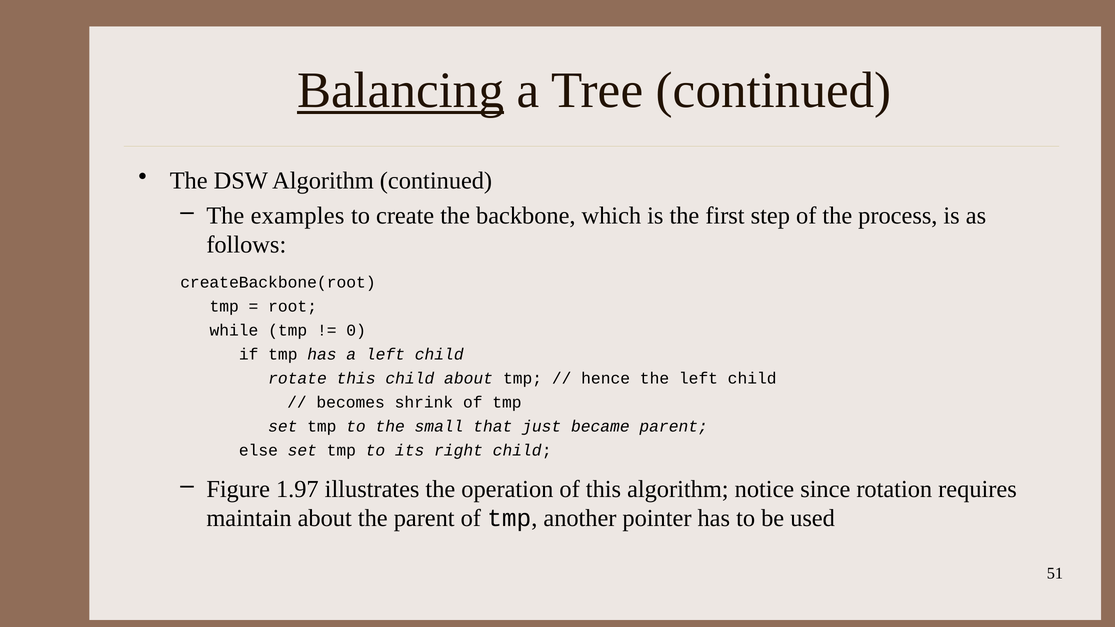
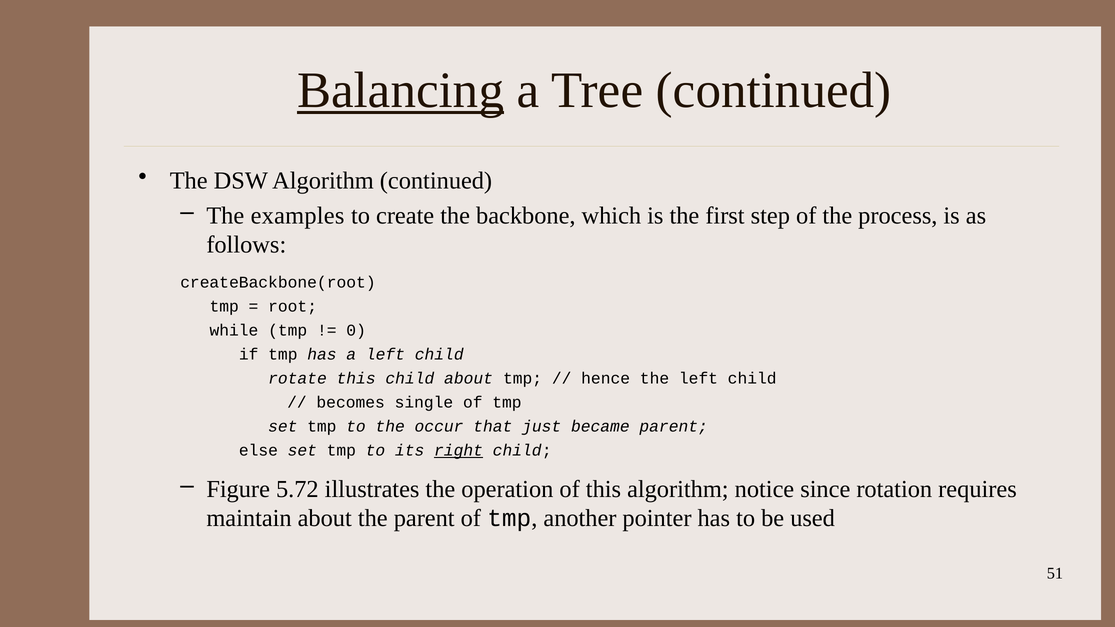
shrink: shrink -> single (424, 402)
small: small -> occur (439, 426)
right underline: none -> present (459, 450)
1.97: 1.97 -> 5.72 (297, 489)
